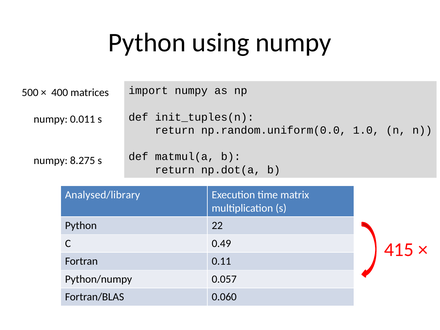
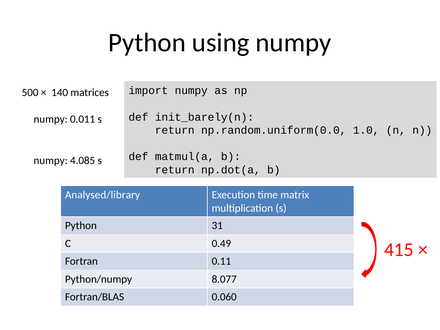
400: 400 -> 140 (60, 92)
init_tuples(n: init_tuples(n -> init_barely(n (204, 117)
8.275: 8.275 -> 4.085 (83, 161)
22: 22 -> 31 (217, 226)
0.057: 0.057 -> 8.077 (224, 279)
